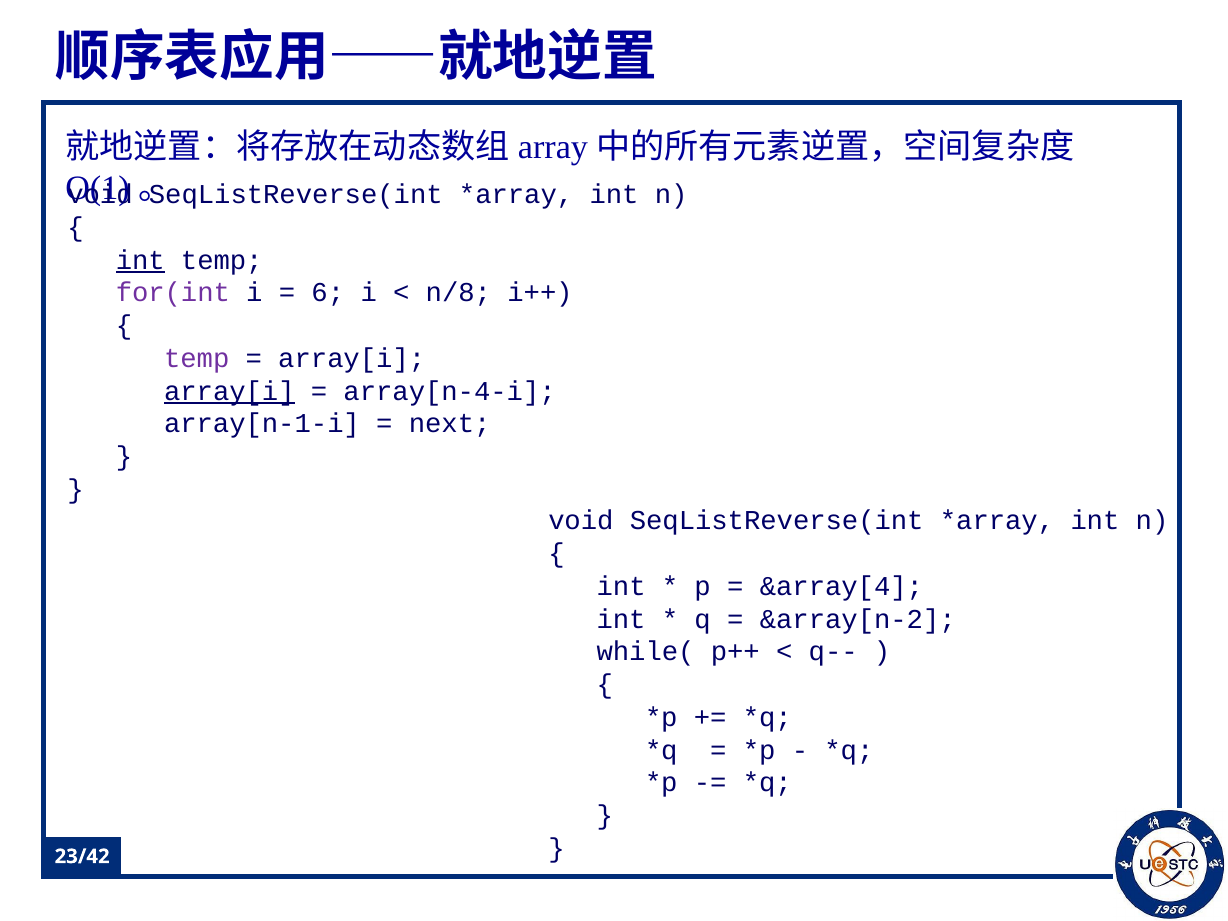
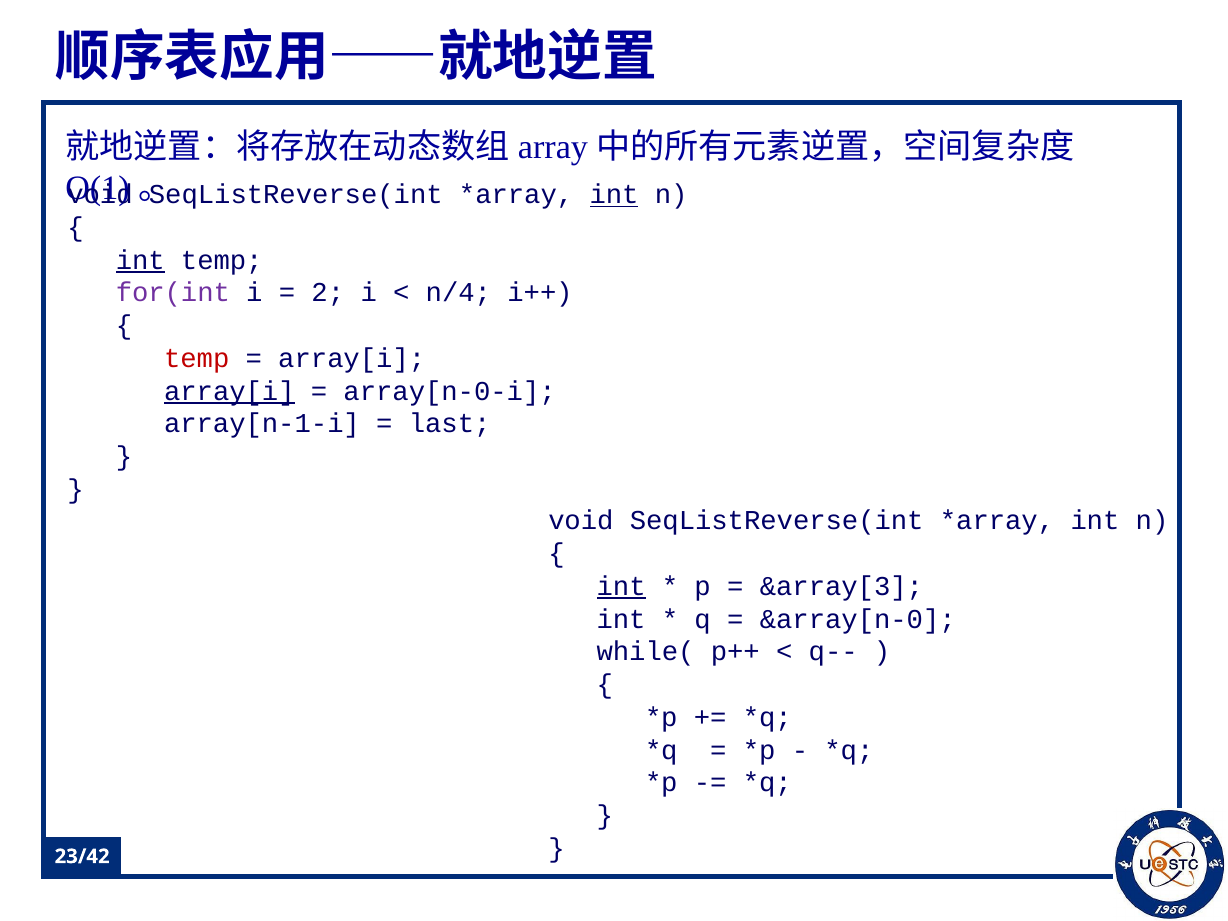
int underline: none -> present (614, 195)
6: 6 -> 2 (328, 293)
n/8: n/8 -> n/4 (458, 293)
temp colour: purple -> red (197, 358)
array[n-4-i: array[n-4-i -> array[n-0-i (450, 391)
next: next -> last (450, 424)
int underline: none -> present (621, 586)
&array[4: &array[4 -> &array[3 (841, 586)
&array[n-2: &array[n-2 -> &array[n-0 (858, 619)
